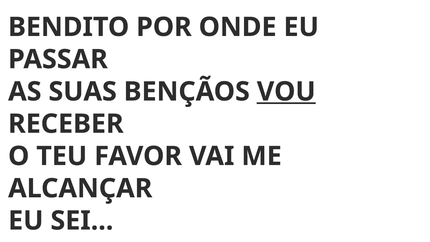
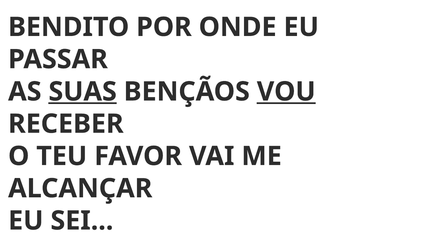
SUAS underline: none -> present (83, 92)
